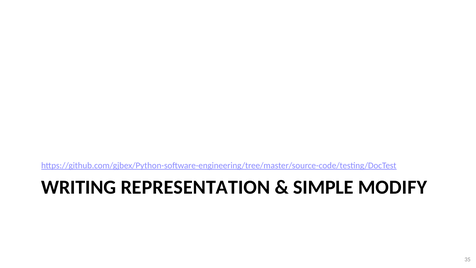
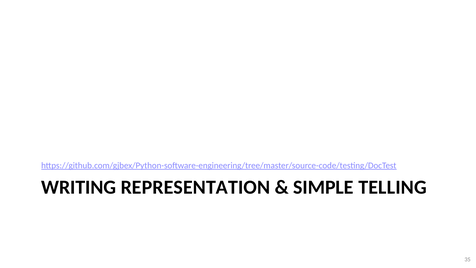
MODIFY: MODIFY -> TELLING (393, 187)
